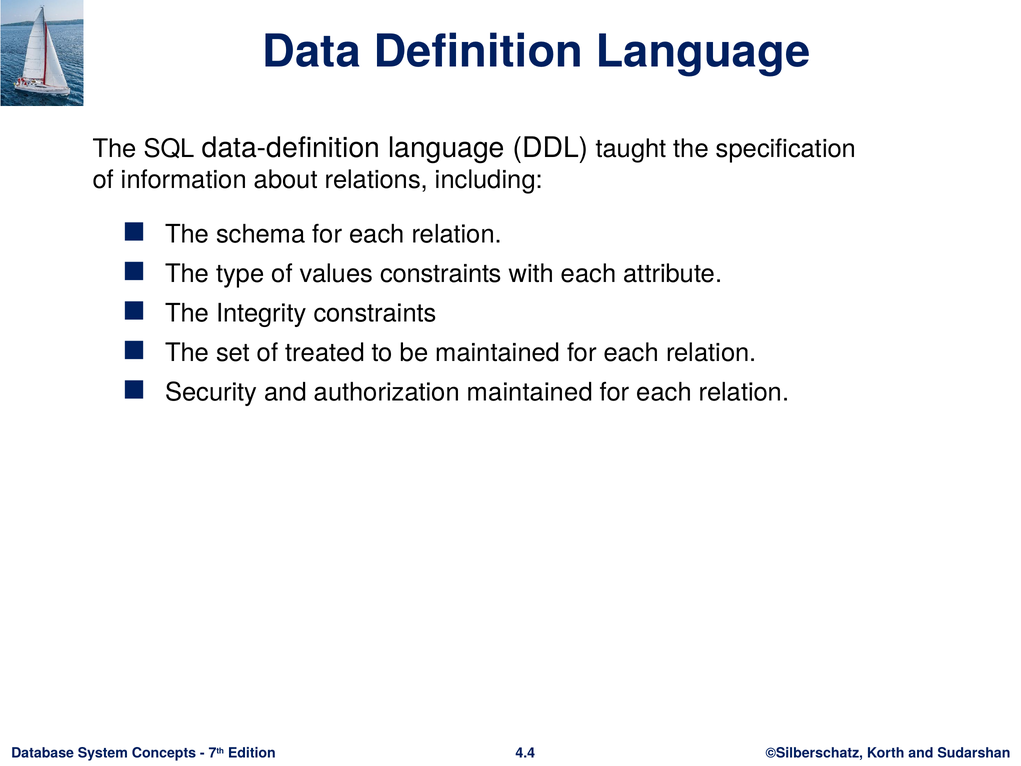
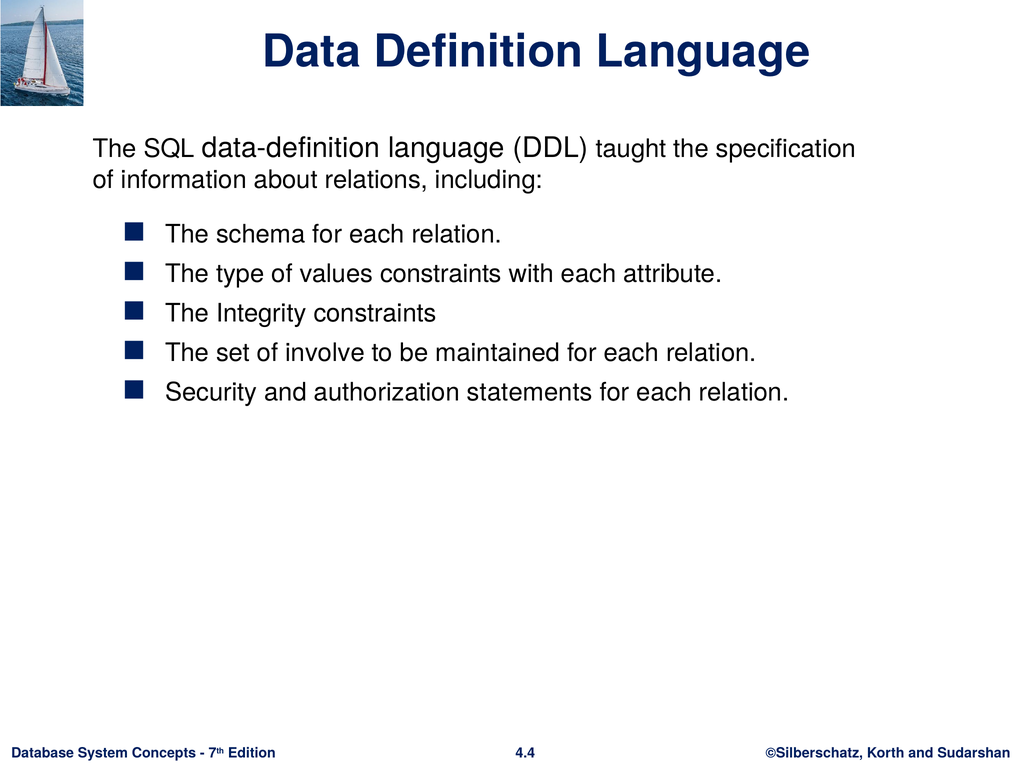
treated: treated -> involve (325, 353)
authorization maintained: maintained -> statements (530, 392)
